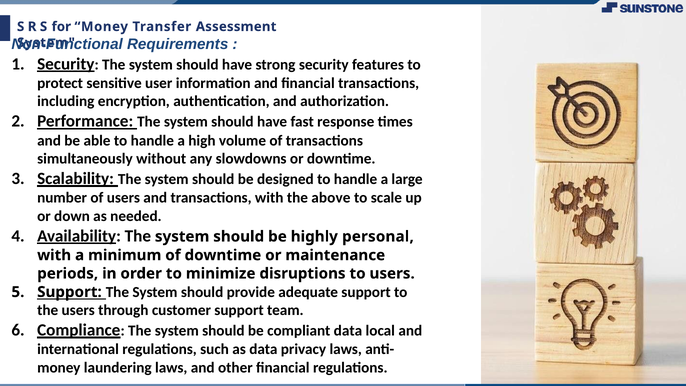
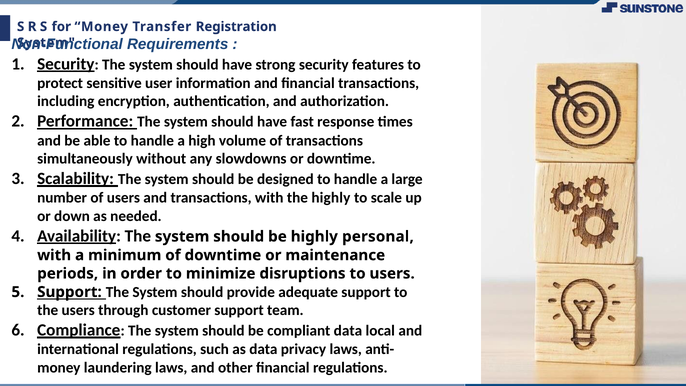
Assessment: Assessment -> Registration (236, 27)
the above: above -> highly (331, 198)
